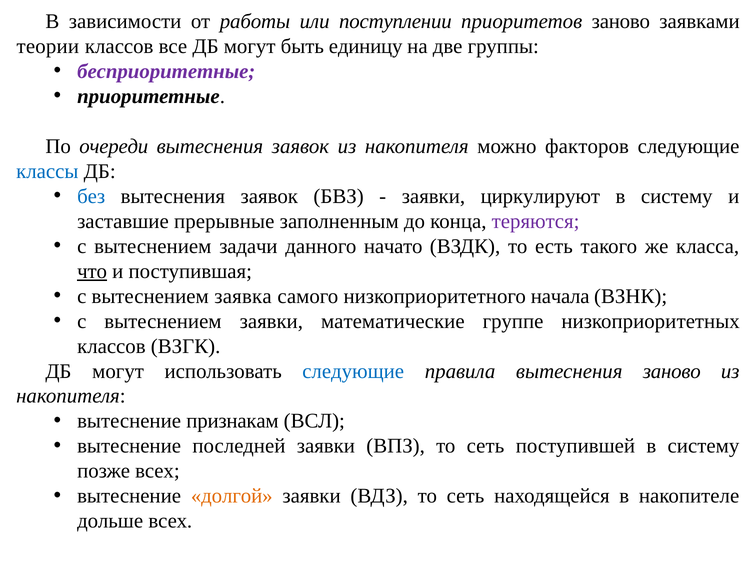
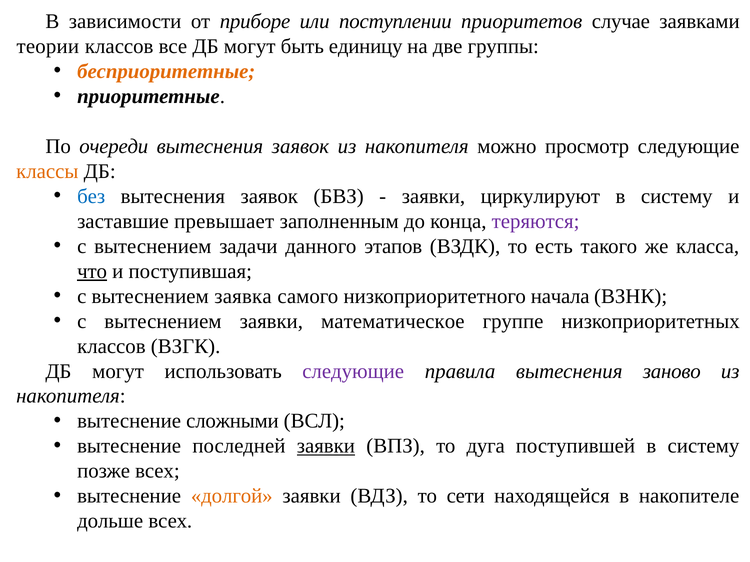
работы: работы -> приборе (255, 21)
приоритетов заново: заново -> случае (621, 21)
бесприоритетные colour: purple -> orange (166, 71)
факторов: факторов -> просмотр (587, 146)
классы colour: blue -> orange (47, 171)
прерывные: прерывные -> превышает (224, 221)
начато: начато -> этапов (393, 246)
математические: математические -> математическое (393, 321)
следующие colour: blue -> purple (353, 371)
признакам: признакам -> сложными (232, 421)
заявки underline: none -> present (326, 446)
ВПЗ то сеть: сеть -> дуга (486, 446)
ВДЗ то сеть: сеть -> сети (466, 497)
